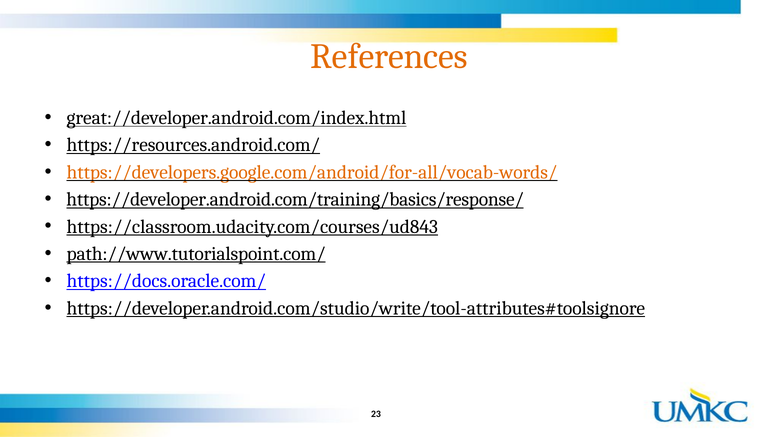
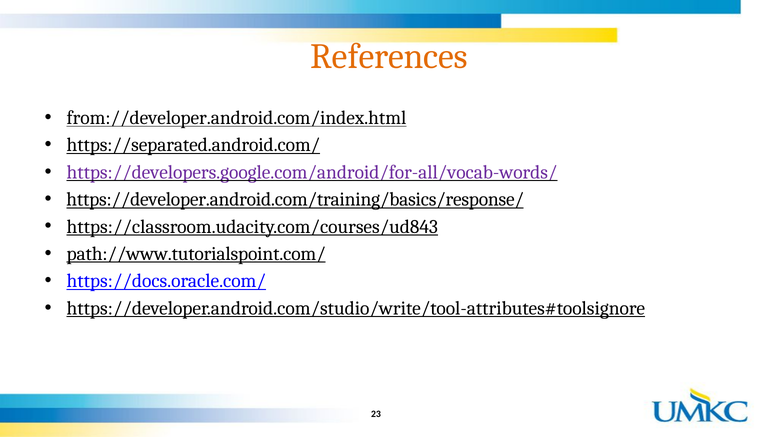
great://developer.android.com/index.html: great://developer.android.com/index.html -> from://developer.android.com/index.html (236, 118)
https://resources.android.com/: https://resources.android.com/ -> https://separated.android.com/ (193, 145)
https://developers.google.com/android/for-all/vocab-words/ colour: orange -> purple (312, 173)
